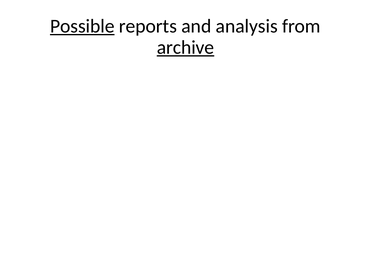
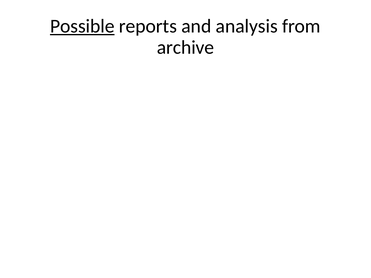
archive underline: present -> none (186, 47)
